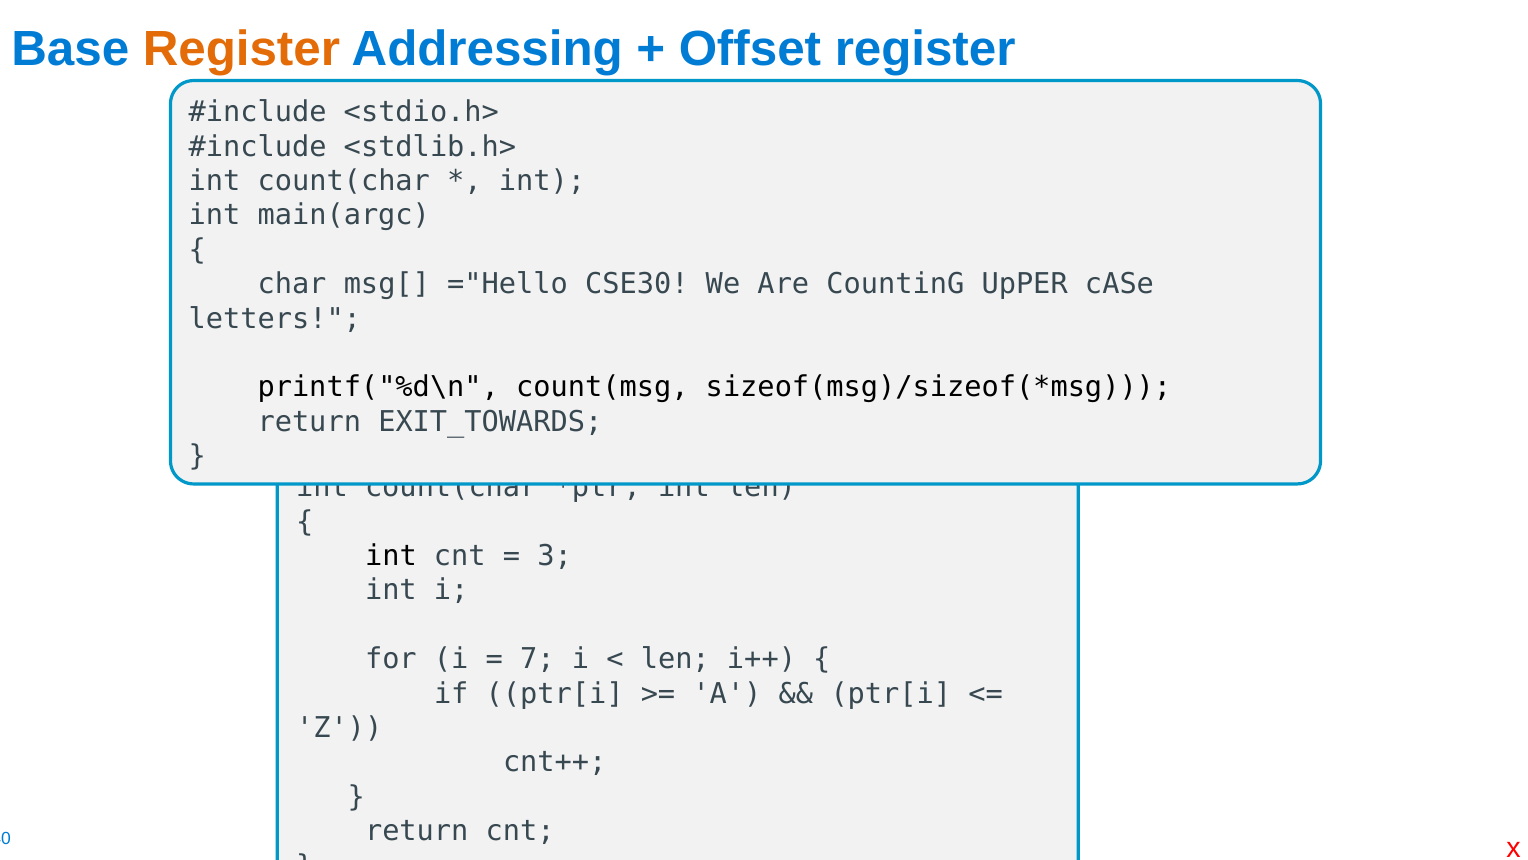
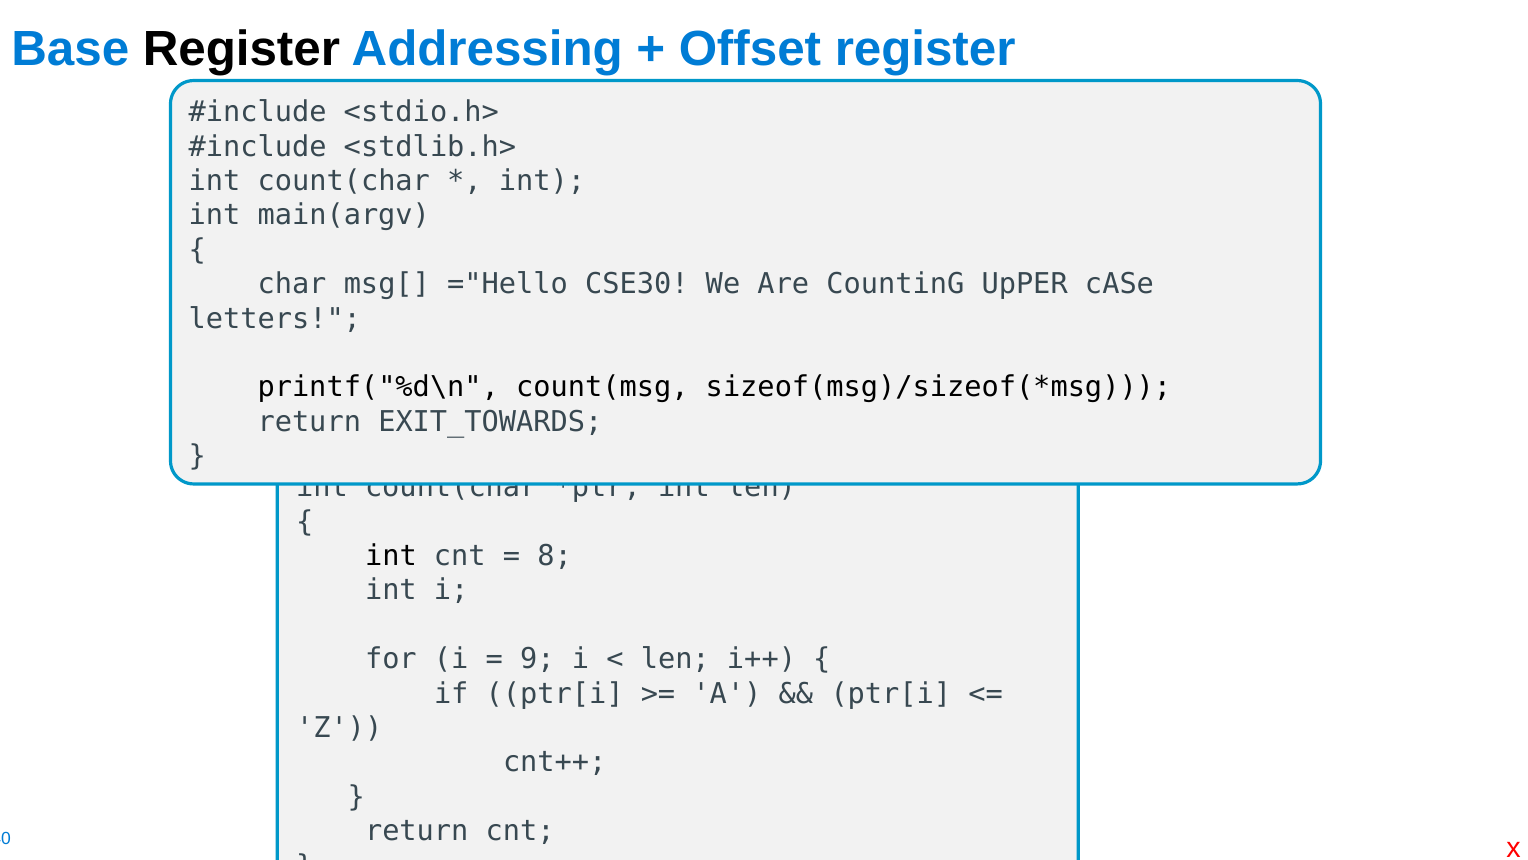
Register colour: orange -> black (241, 49)
main(argc: main(argc -> main(argv (344, 215)
3: 3 -> 8 (555, 556)
7: 7 -> 9 (537, 659)
